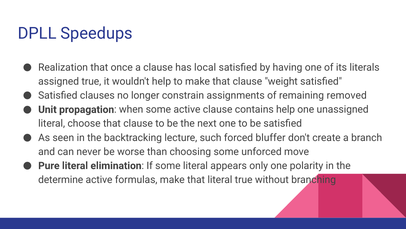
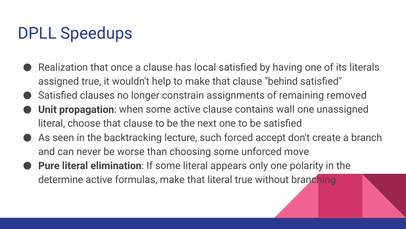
weight: weight -> behind (281, 81)
contains help: help -> wall (285, 109)
bluffer: bluffer -> accept (271, 137)
